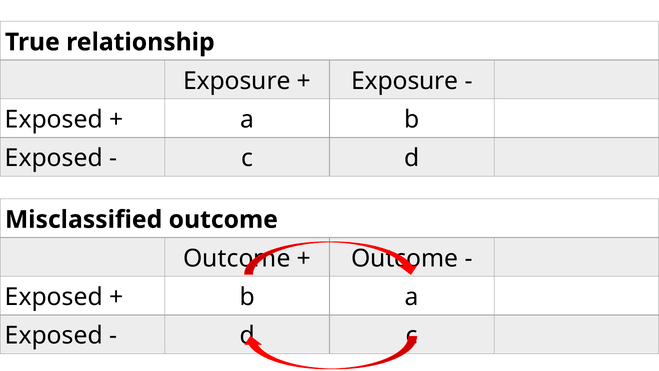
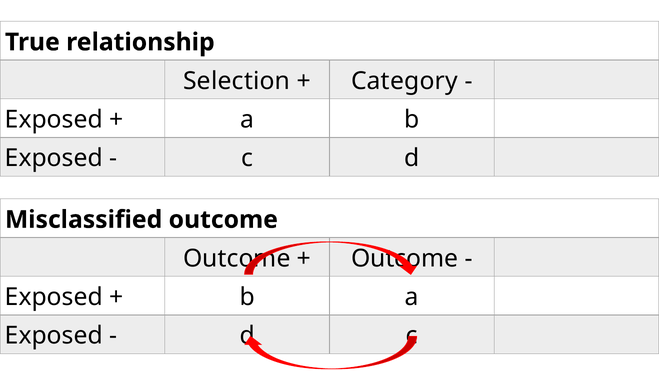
Exposure: Exposure -> Selection (237, 81)
Exposure: Exposure -> Category (405, 81)
